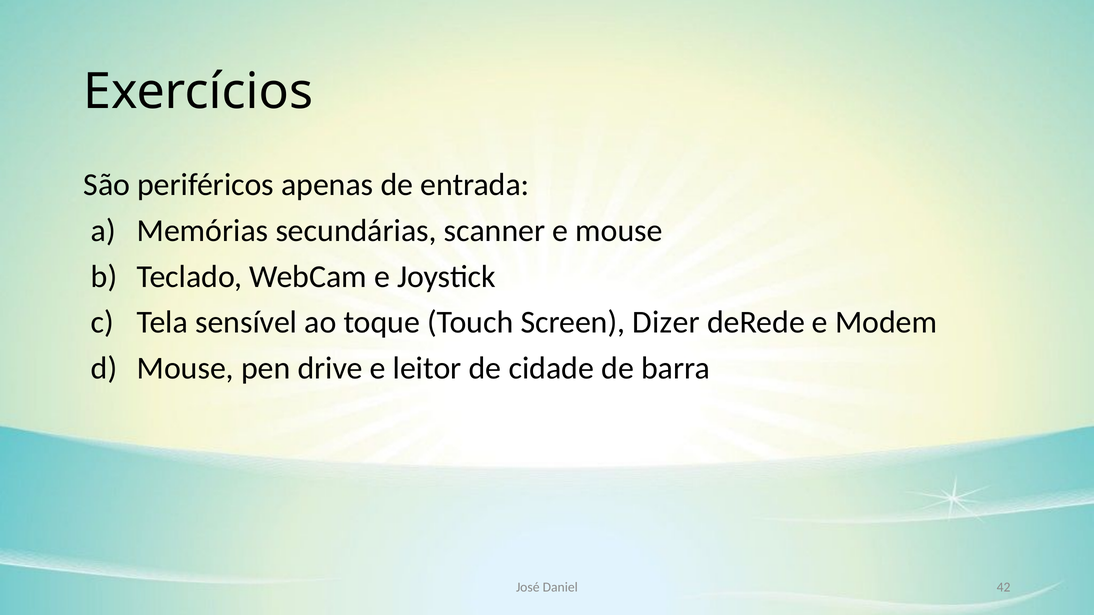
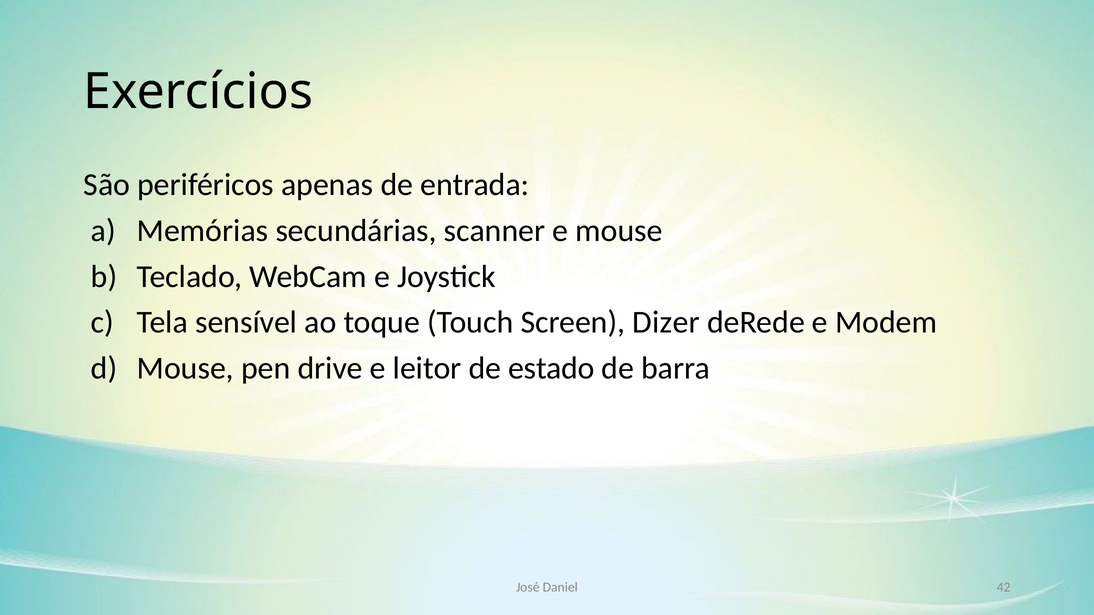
cidade: cidade -> estado (551, 368)
